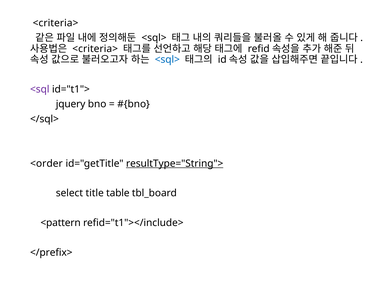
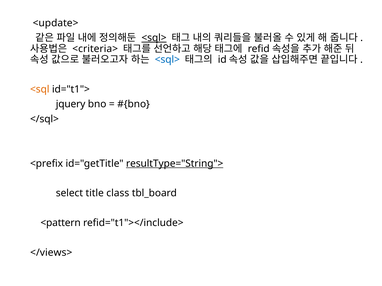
<criteria>: <criteria> -> <update> (56, 23)
<sql> underline: none -> present (154, 38)
<sql colour: purple -> orange (40, 89)
<order: <order -> <prefix (47, 164)
table: table -> class (118, 193)
</prefix>: </prefix> -> </views> (51, 253)
